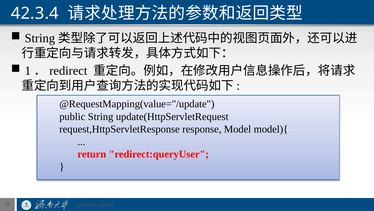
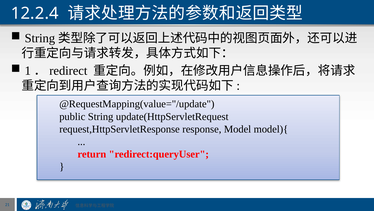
42.3.4: 42.3.4 -> 12.2.4 (35, 13)
